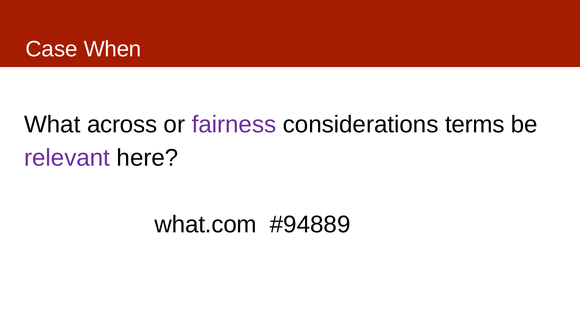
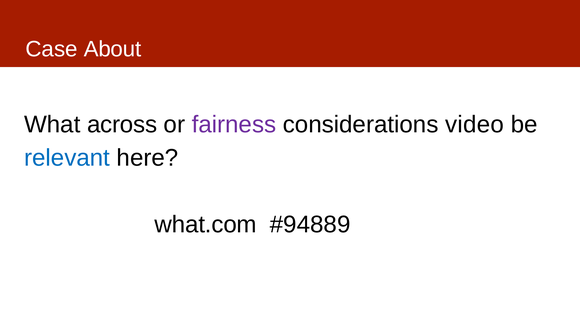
When: When -> About (113, 49)
terms: terms -> video (475, 125)
relevant colour: purple -> blue (67, 158)
